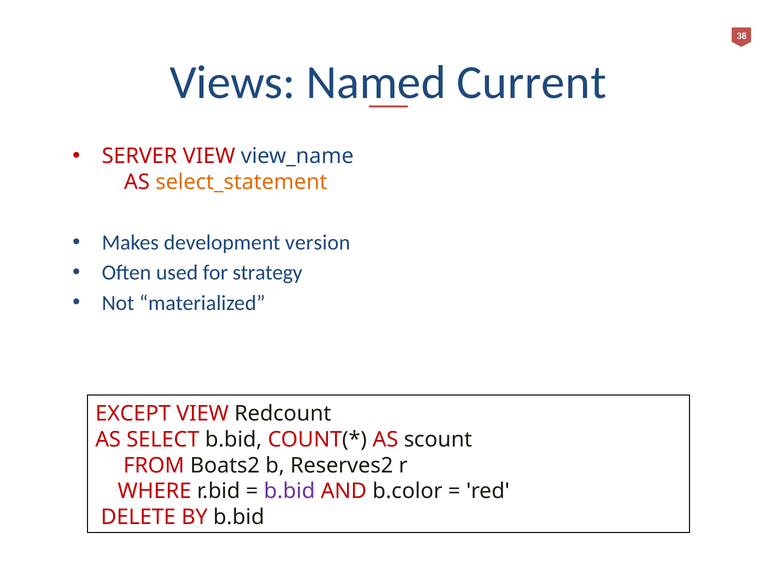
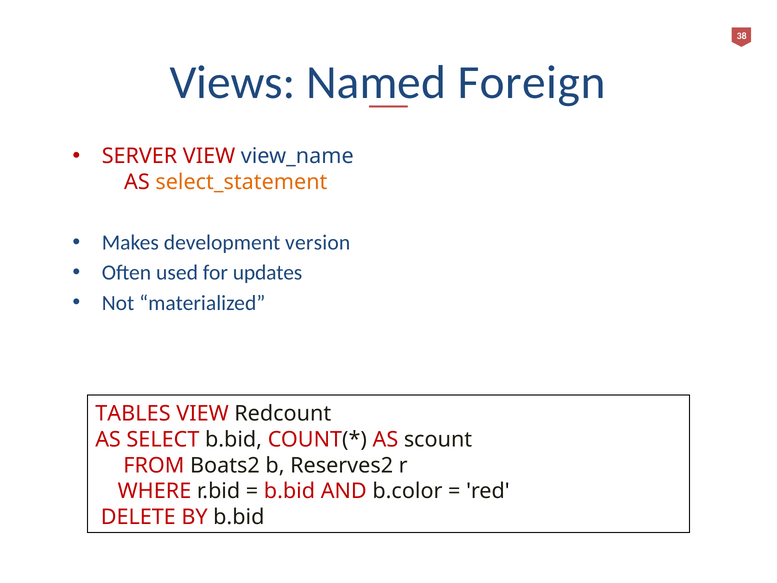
Current: Current -> Foreign (532, 83)
strategy: strategy -> updates (268, 273)
EXCEPT: EXCEPT -> TABLES (133, 413)
b.bid colour: purple -> red (289, 491)
